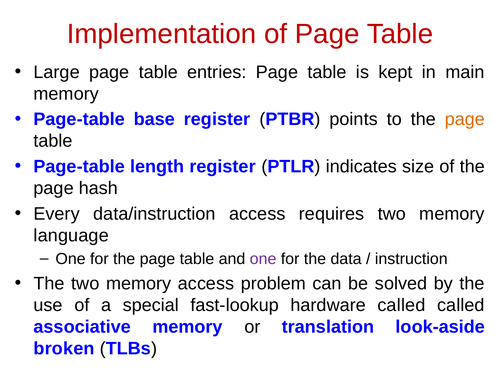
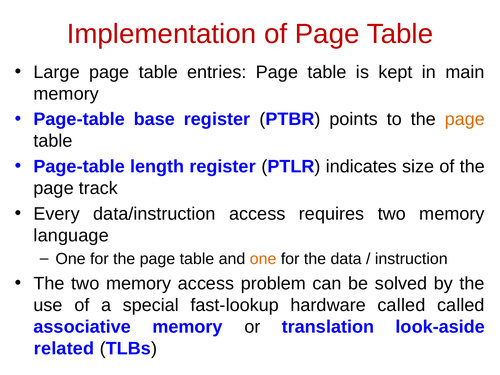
hash: hash -> track (98, 188)
one colour: purple -> orange (263, 259)
broken: broken -> related (64, 348)
